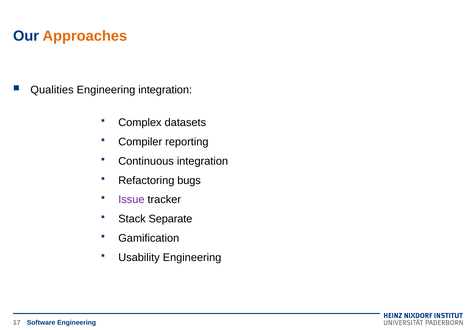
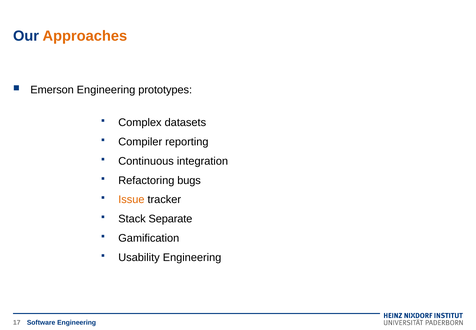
Qualities: Qualities -> Emerson (52, 90)
Engineering integration: integration -> prototypes (165, 90)
Issue colour: purple -> orange (131, 199)
